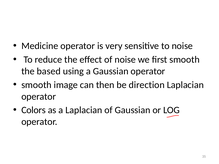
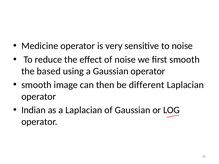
direction: direction -> different (147, 85)
Colors: Colors -> Indian (34, 110)
